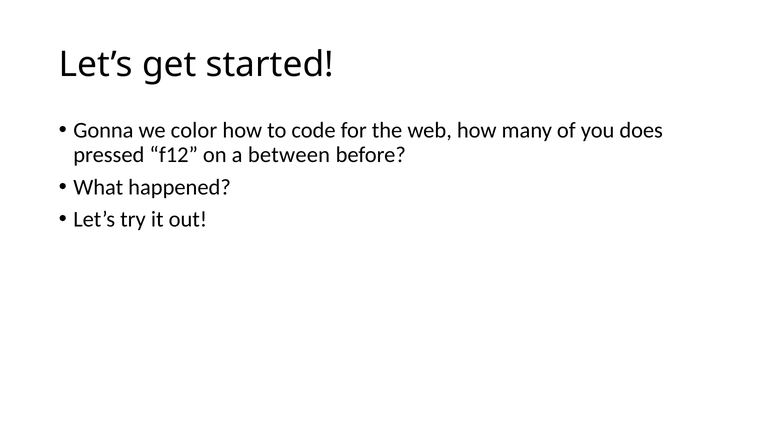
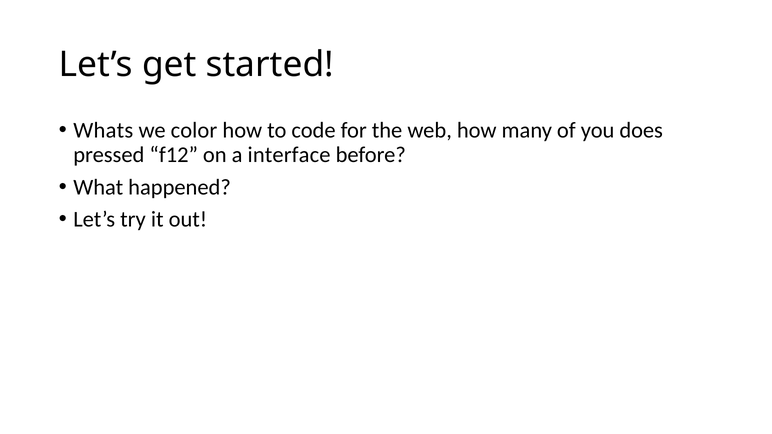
Gonna: Gonna -> Whats (103, 131)
between: between -> interface (289, 155)
